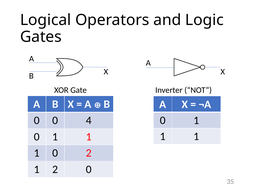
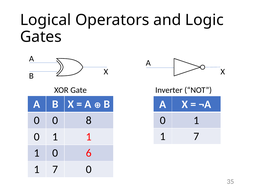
4: 4 -> 8 (89, 121)
1: 1 -> 7 (196, 137)
0 2: 2 -> 6 (89, 153)
2: 2 -> 7 (55, 170)
